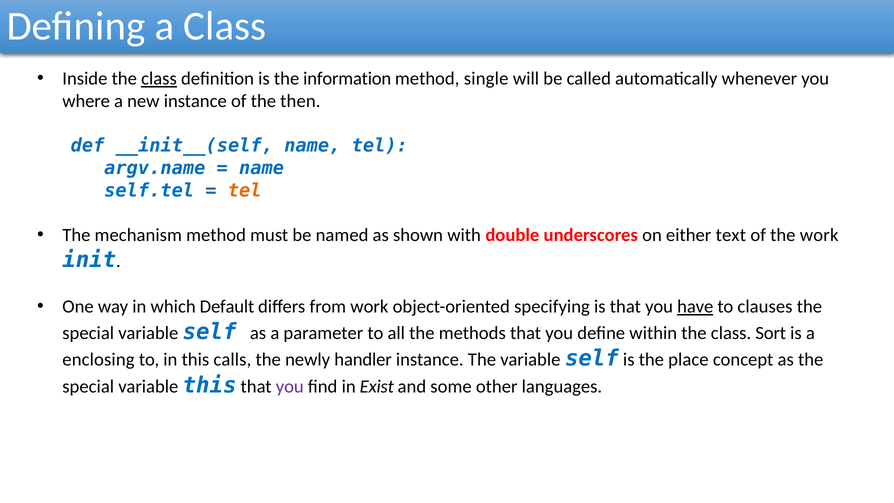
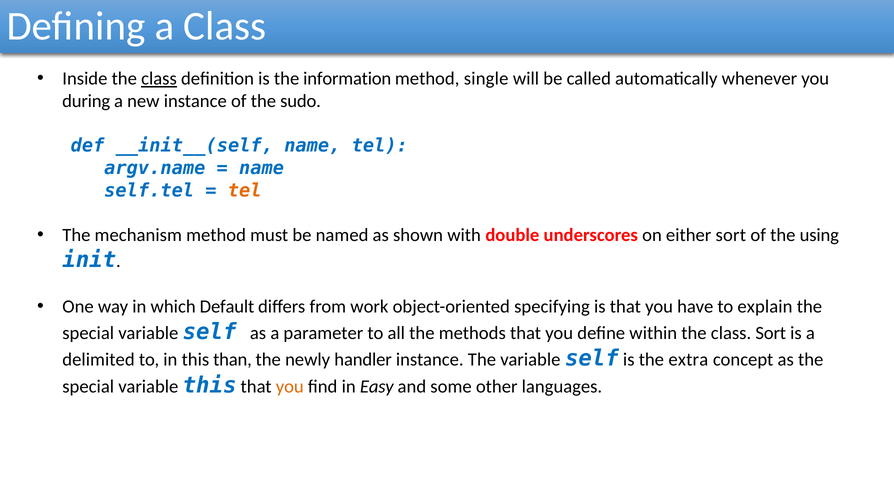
where: where -> during (86, 101)
then: then -> sudo (301, 101)
either text: text -> sort (731, 235)
the work: work -> using (819, 235)
have underline: present -> none (695, 307)
clauses: clauses -> explain (765, 307)
enclosing: enclosing -> delimited (99, 360)
calls: calls -> than (233, 360)
place: place -> extra (688, 360)
you colour: purple -> orange (290, 386)
Exist: Exist -> Easy (377, 386)
